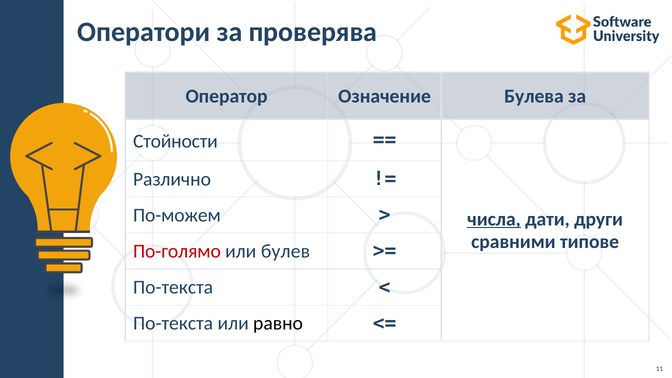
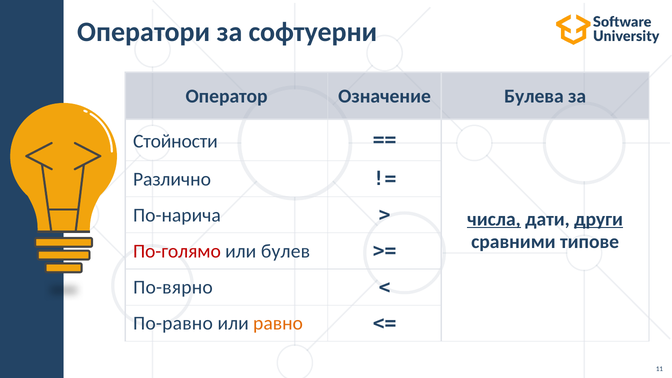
проверява: проверява -> софтуерни (313, 32)
По-можем: По-можем -> По-нарича (177, 215)
други underline: none -> present (599, 219)
По-текста: По-текста -> По-вярно (173, 287)
По-текста: По-текста -> По-равно (173, 323)
равно colour: black -> orange (278, 323)
